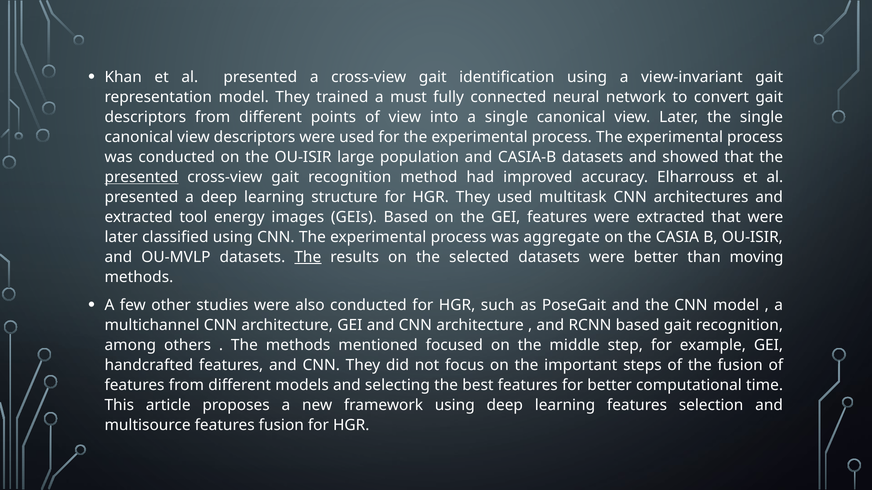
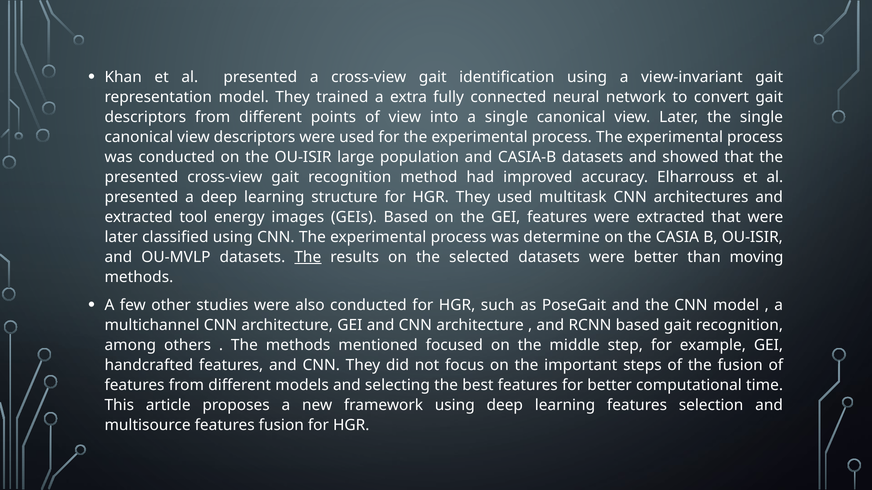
must: must -> extra (408, 97)
presented underline: present -> none (141, 177)
aggregate: aggregate -> determine (562, 237)
